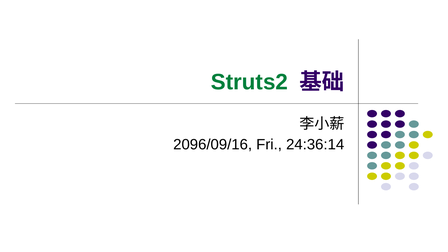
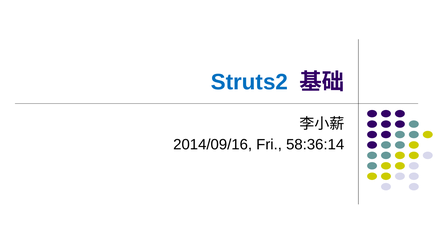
Struts2 colour: green -> blue (249, 82)
2096/09/16: 2096/09/16 -> 2014/09/16 (213, 145)
24:36:14: 24:36:14 -> 58:36:14 (315, 145)
